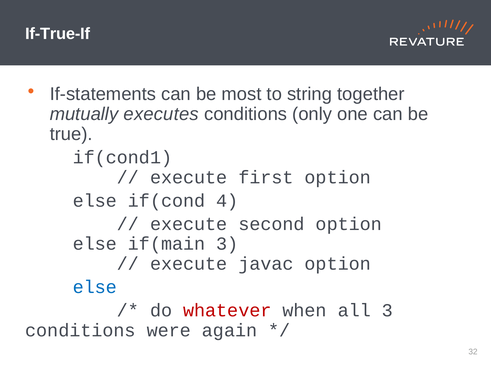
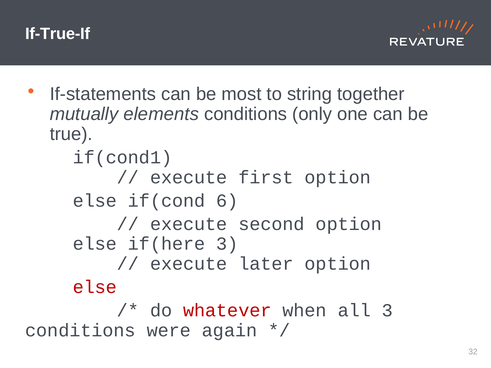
executes: executes -> elements (161, 114)
4: 4 -> 6 (227, 201)
if(main: if(main -> if(here (167, 244)
javac: javac -> later (266, 264)
else colour: blue -> red (95, 287)
